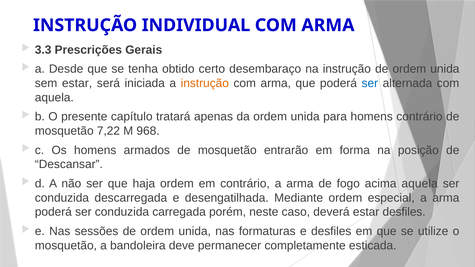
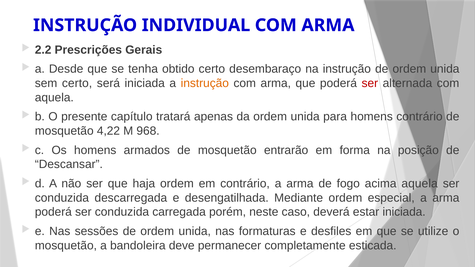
3.3: 3.3 -> 2.2 (43, 50)
sem estar: estar -> certo (77, 83)
ser colour: blue -> red (370, 83)
7,22: 7,22 -> 4,22 (108, 131)
estar desfiles: desfiles -> iniciada (404, 212)
